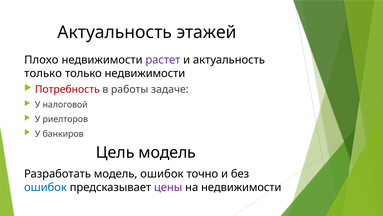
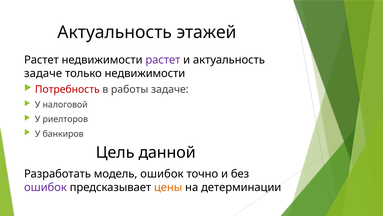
Плохо: Плохо -> Растет (41, 60)
только: только -> задаче (43, 73)
Цель модель: модель -> данной (167, 152)
ошибок colour: blue -> purple (45, 187)
цены colour: purple -> orange (168, 187)
на недвижимости: недвижимости -> детерминации (241, 187)
